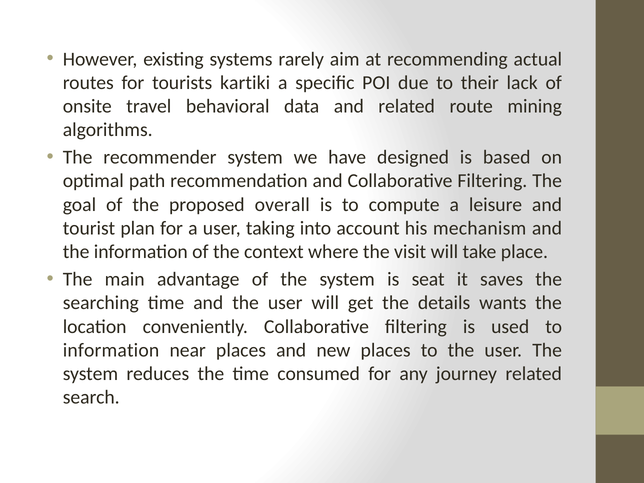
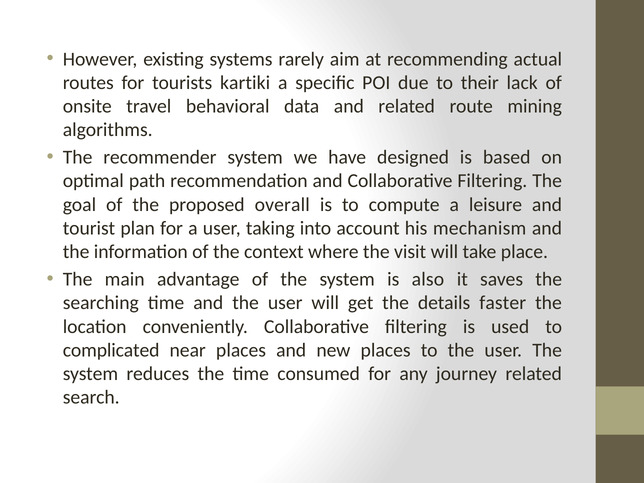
seat: seat -> also (428, 279)
wants: wants -> faster (503, 303)
information: information -> complicated (111, 350)
